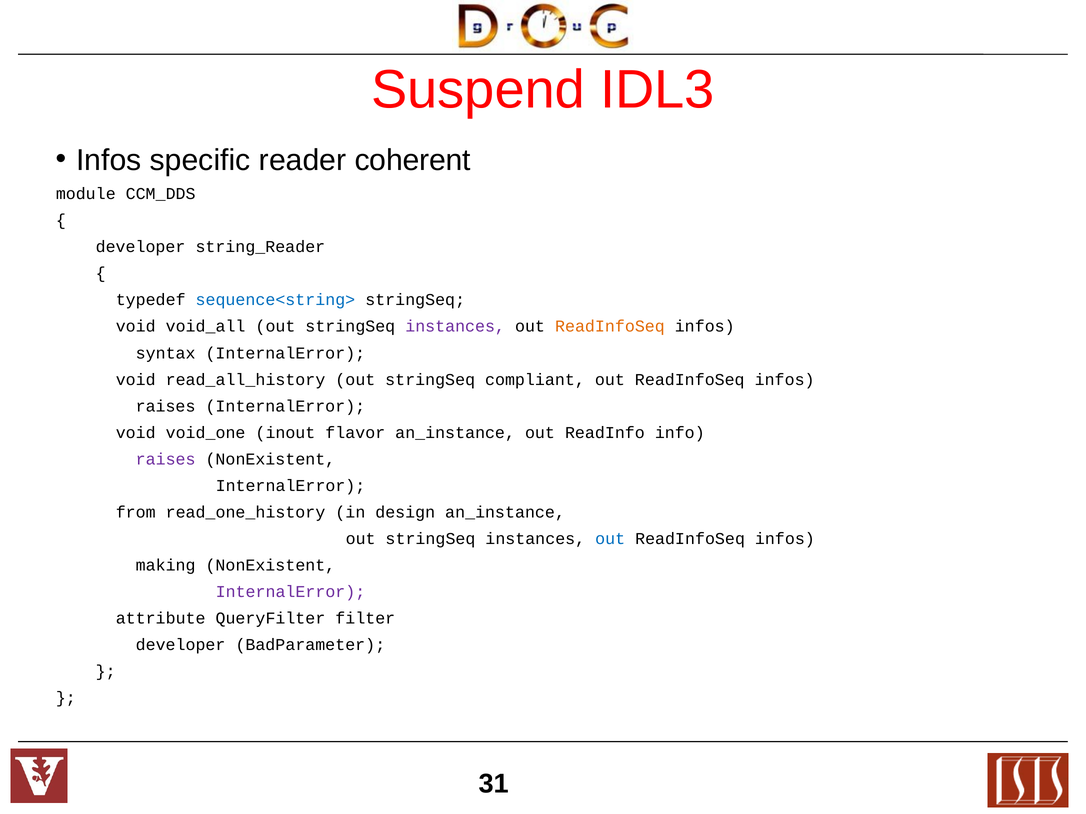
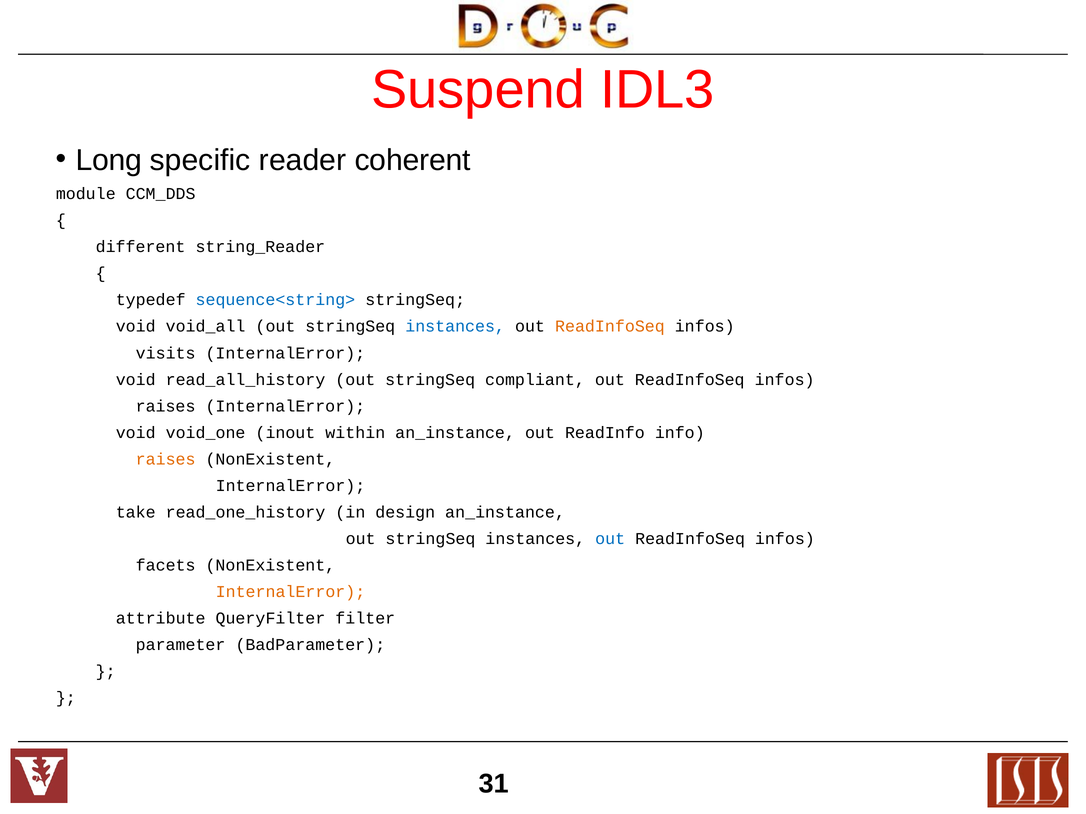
Infos: Infos -> Long (109, 160)
developer: developer -> different (141, 247)
instances colour: purple -> blue (455, 327)
syntax: syntax -> visits (166, 353)
flavor: flavor -> within (355, 433)
raises colour: purple -> orange (166, 459)
from: from -> take (136, 513)
making: making -> facets (166, 566)
InternalError colour: purple -> orange (290, 592)
developer: developer -> parameter (181, 645)
